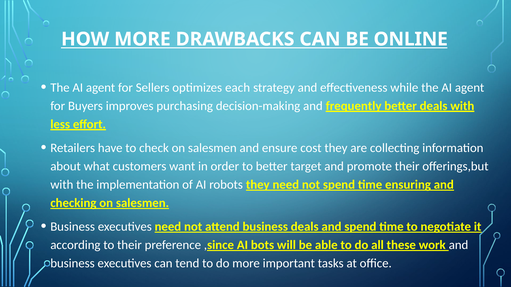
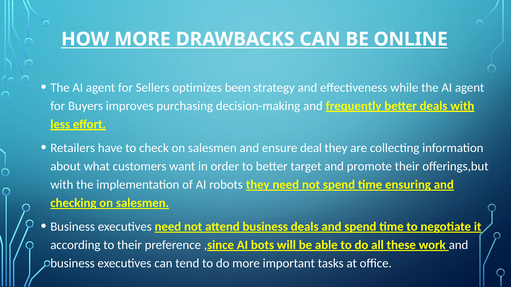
each: each -> been (238, 88)
cost: cost -> deal (311, 148)
